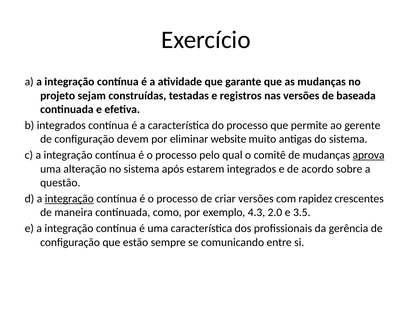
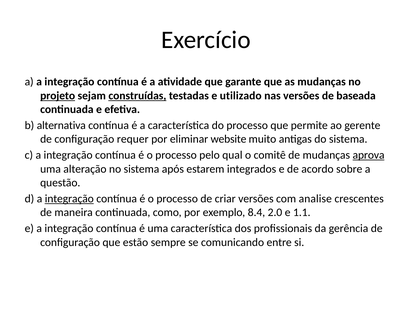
projeto underline: none -> present (58, 96)
construídas underline: none -> present (137, 96)
registros: registros -> utilizado (241, 96)
b integrados: integrados -> alternativa (61, 125)
devem: devem -> requer (133, 139)
rapidez: rapidez -> analise (315, 199)
4.3: 4.3 -> 8.4 (256, 213)
3.5: 3.5 -> 1.1 (302, 213)
